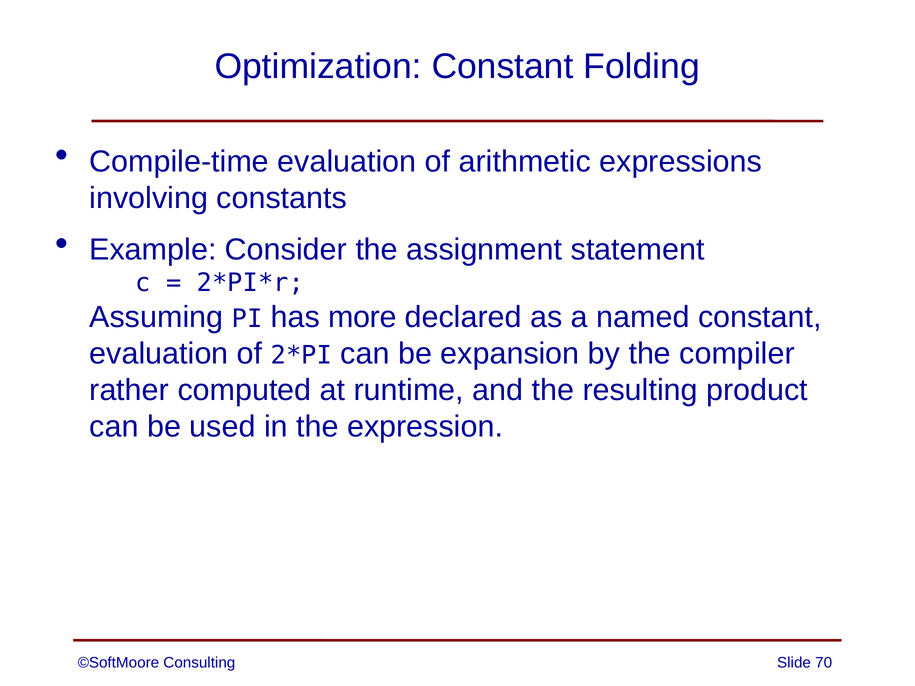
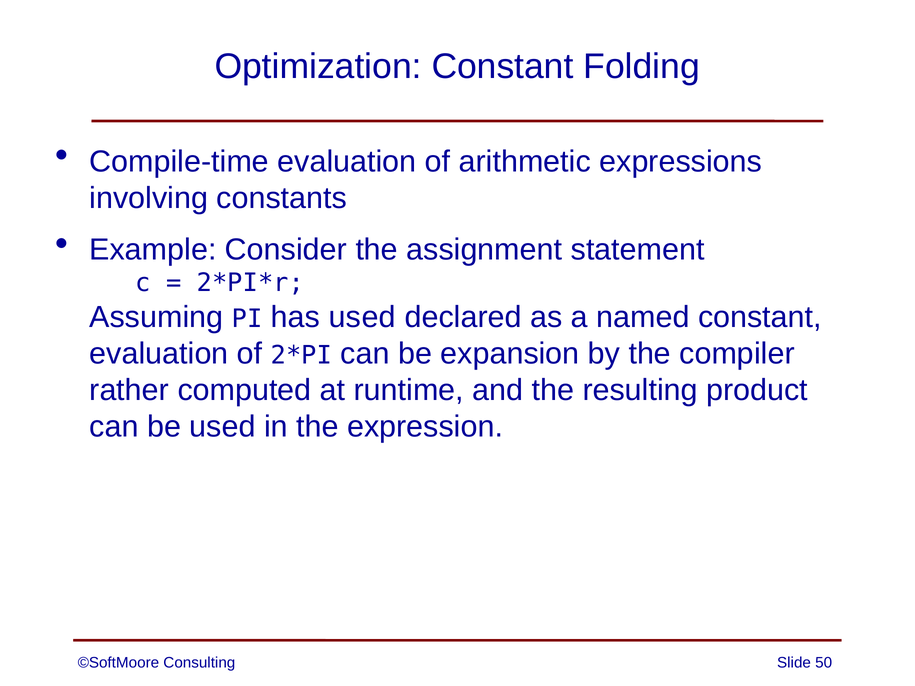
has more: more -> used (362, 317)
70: 70 -> 50 (824, 663)
